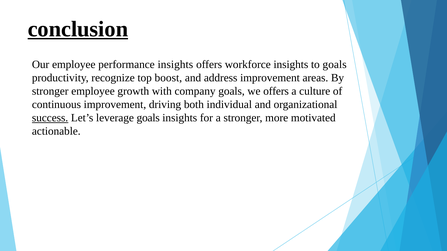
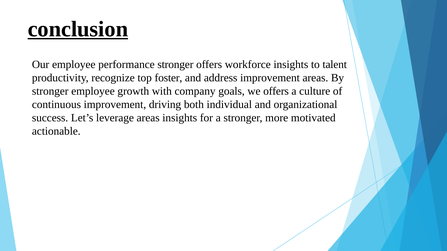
performance insights: insights -> stronger (175, 64)
to goals: goals -> talent (335, 64)
boost: boost -> foster (168, 78)
success underline: present -> none (50, 118)
leverage goals: goals -> areas (148, 118)
